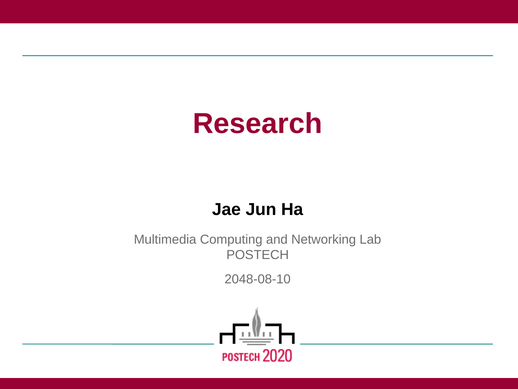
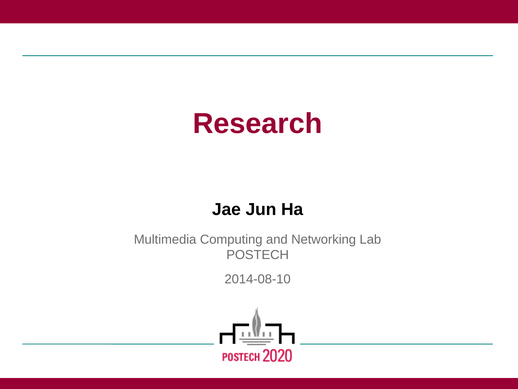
2048-08-10: 2048-08-10 -> 2014-08-10 (258, 279)
